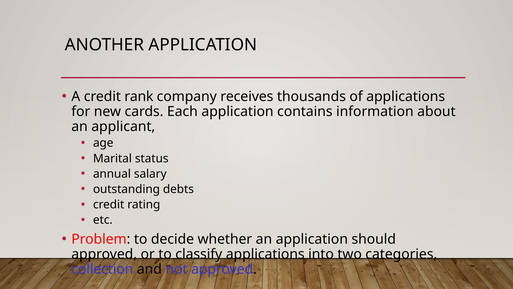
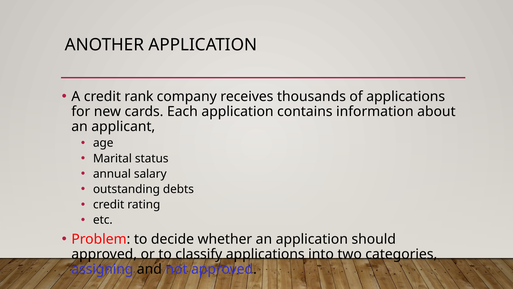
collection: collection -> assigning (102, 269)
